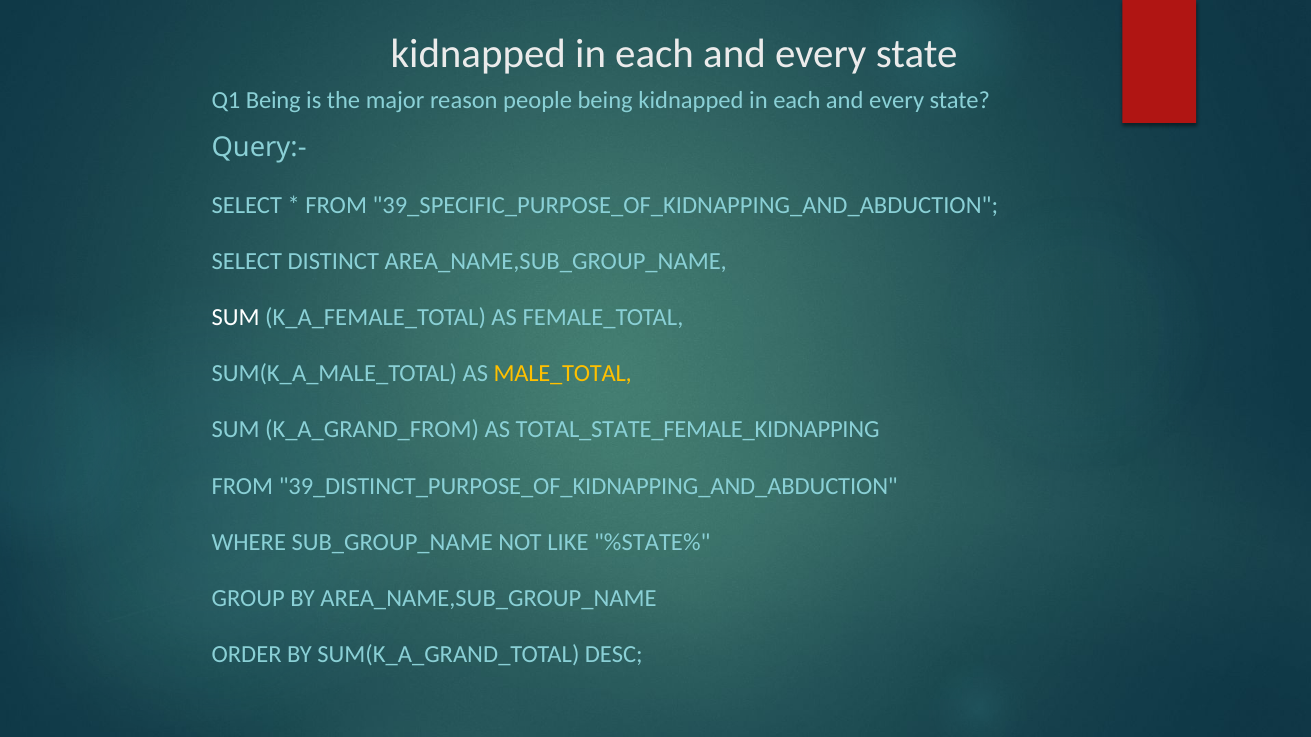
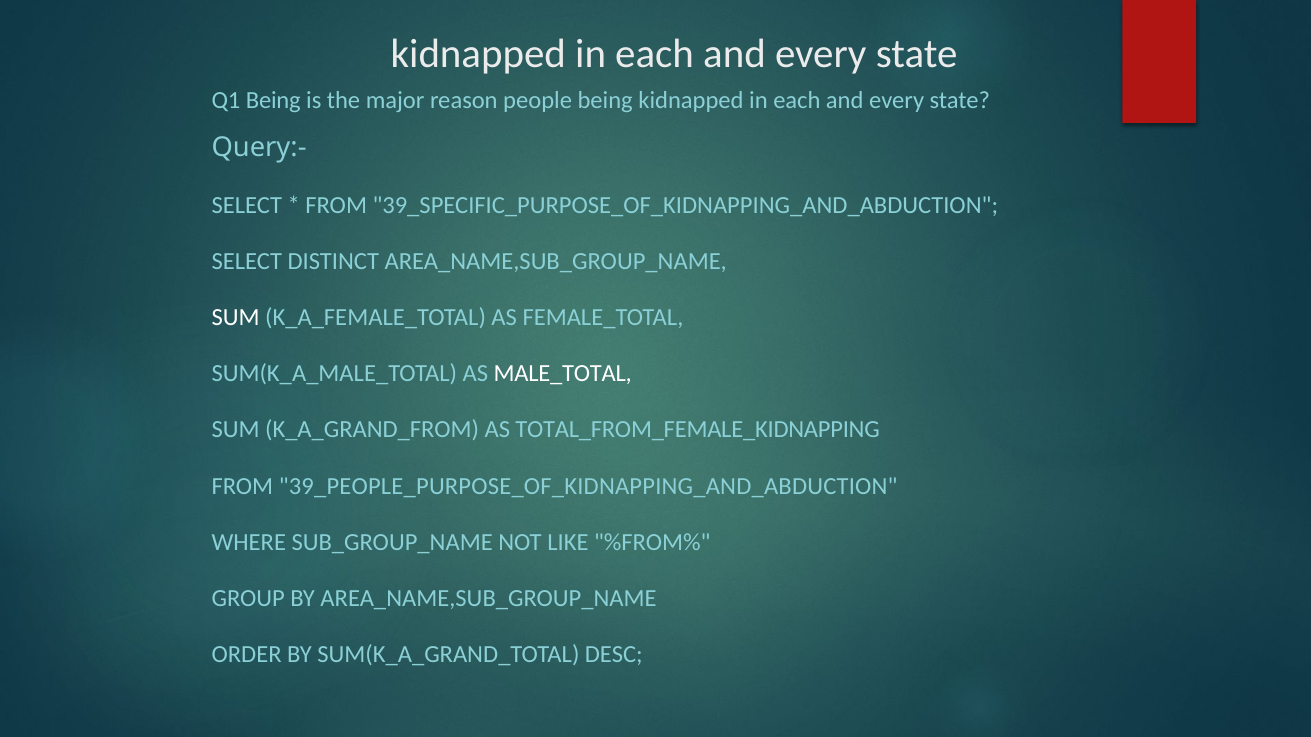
MALE_TOTAL colour: yellow -> white (563, 374)
TOTAL_STATE_FEMALE_KIDNAPPING: TOTAL_STATE_FEMALE_KIDNAPPING -> TOTAL_FROM_FEMALE_KIDNAPPING (698, 430)
39_DISTINCT_PURPOSE_OF_KIDNAPPING_AND_ABDUCTION: 39_DISTINCT_PURPOSE_OF_KIDNAPPING_AND_ABDUCTION -> 39_PEOPLE_PURPOSE_OF_KIDNAPPING_AND_ABDUCTION (588, 486)
%STATE%: %STATE% -> %FROM% (652, 542)
